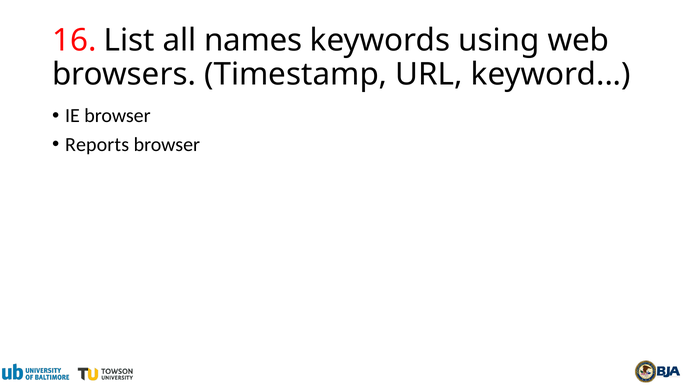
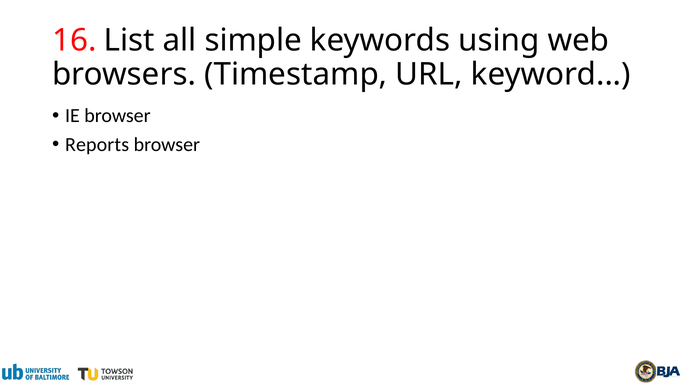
names: names -> simple (253, 41)
